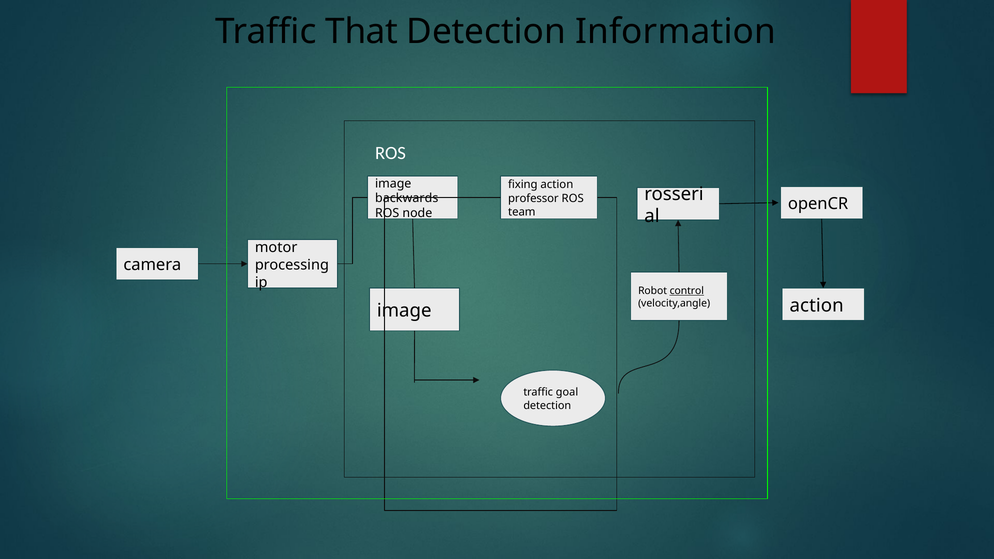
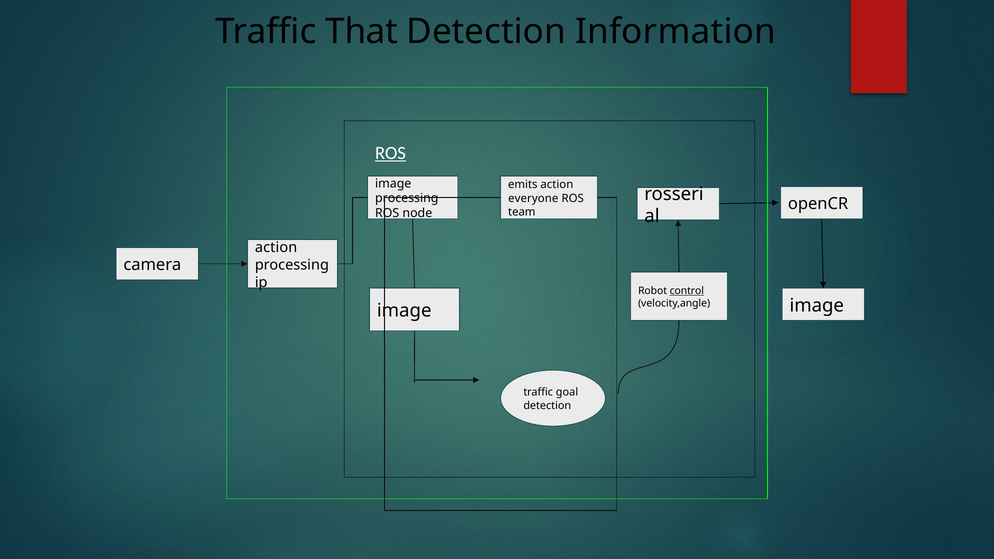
ROS underline: none -> present (390, 153)
fixing: fixing -> emits (523, 185)
backwards: backwards -> processing (407, 198)
professor: professor -> everyone (533, 198)
motor: motor -> action (276, 247)
action: action -> image (817, 306)
